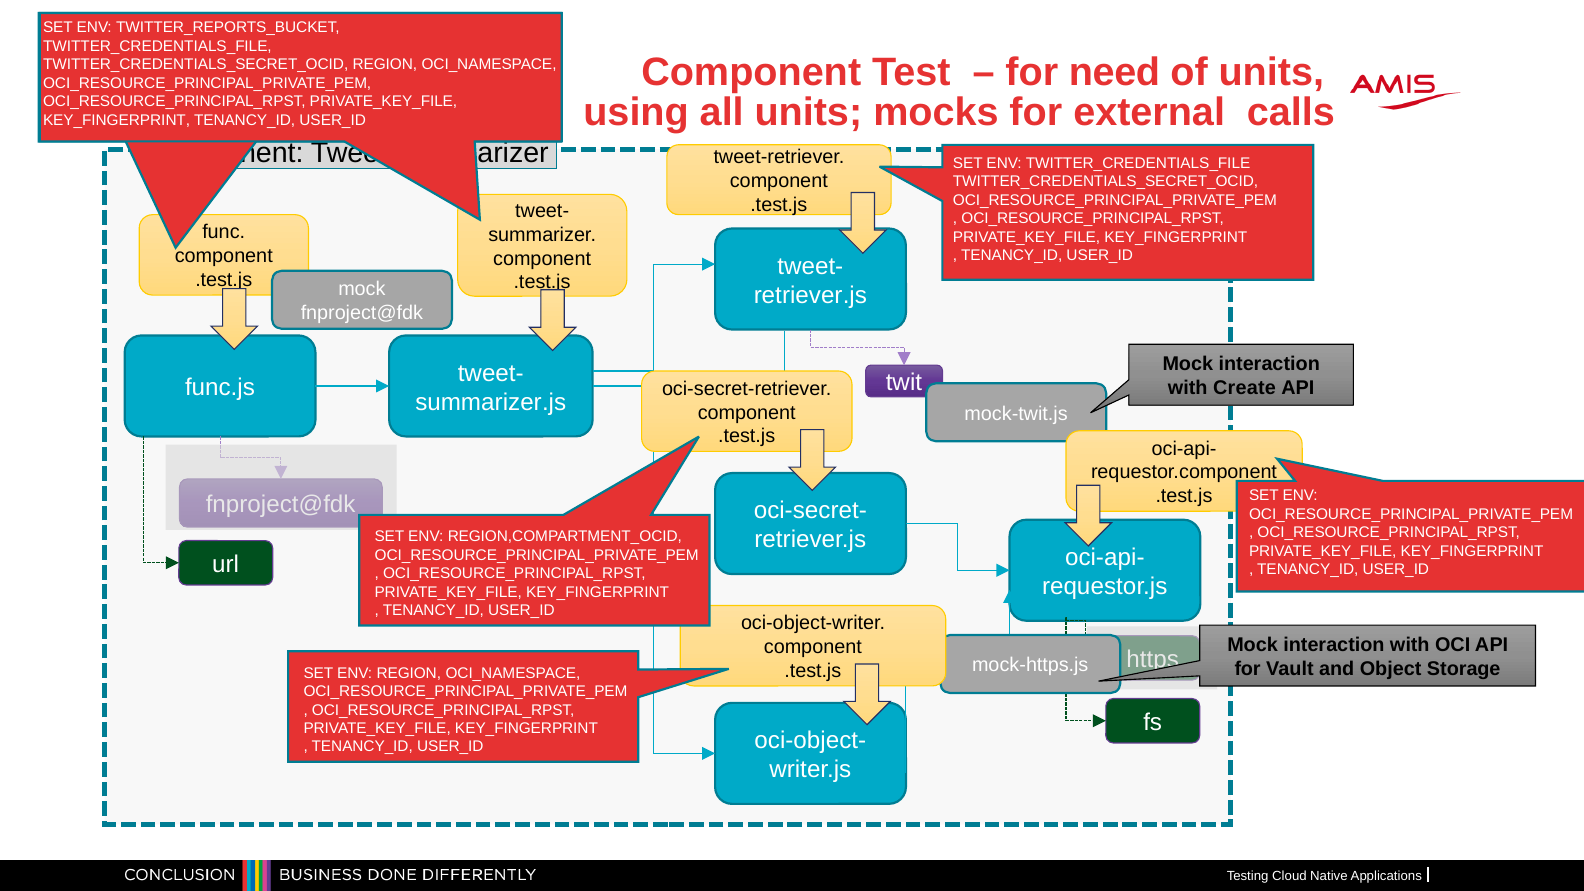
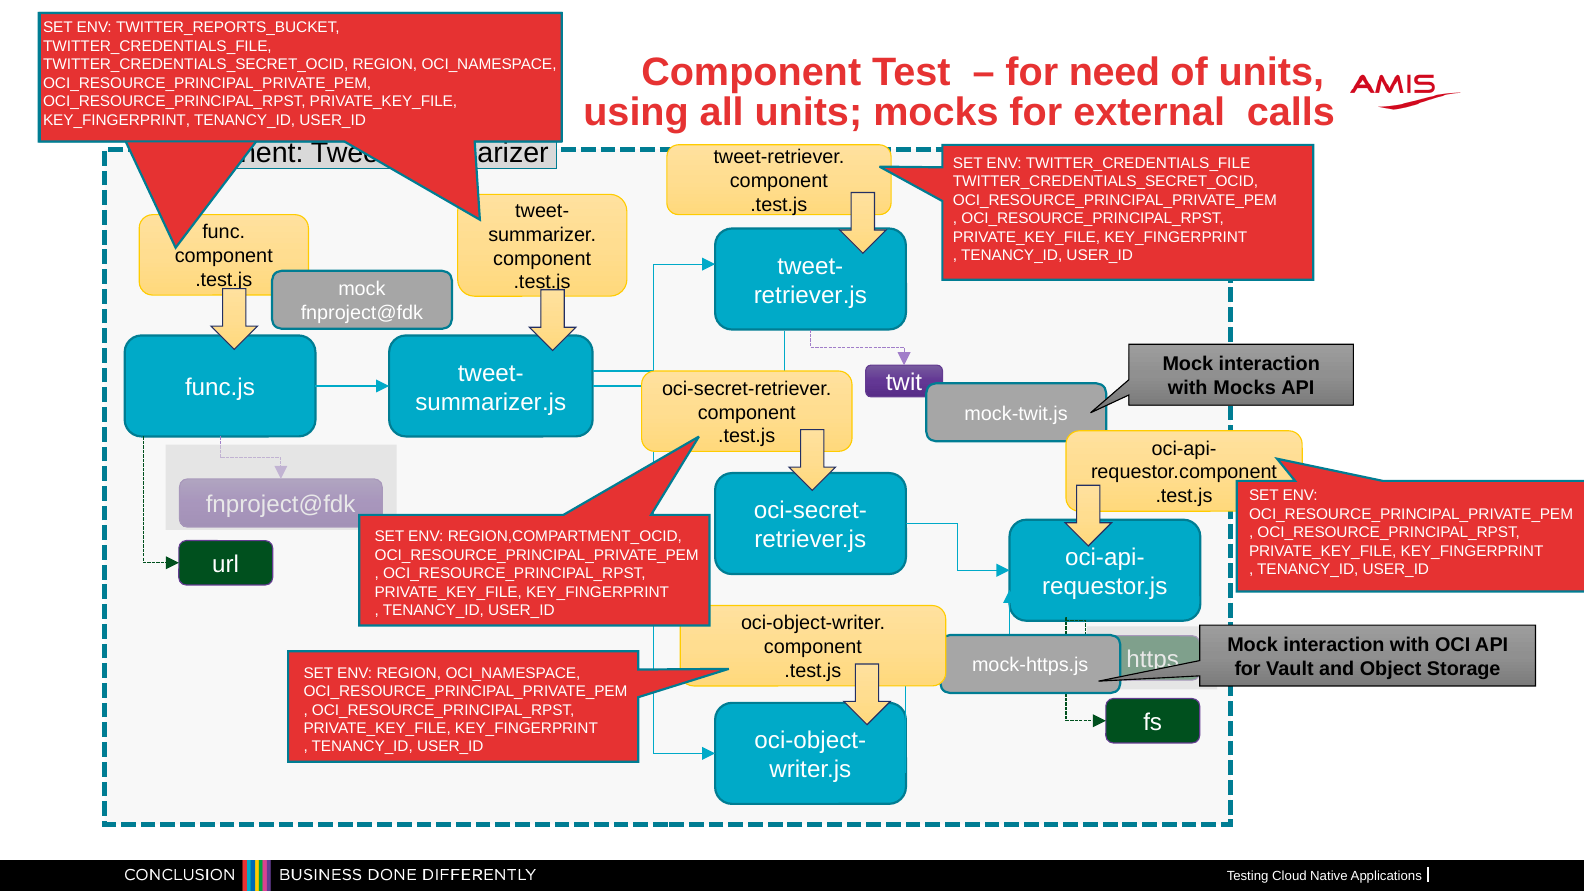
with Create: Create -> Mocks (1245, 388)
